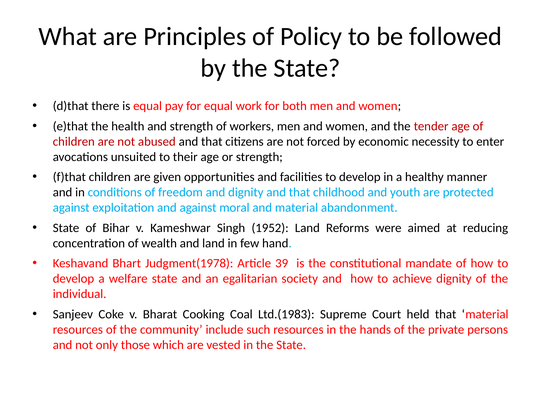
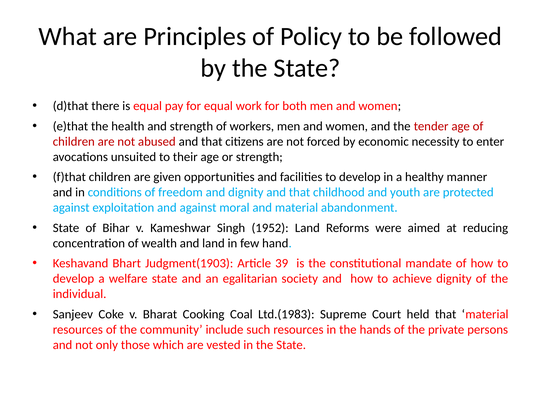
Judgment(1978: Judgment(1978 -> Judgment(1903 (189, 263)
